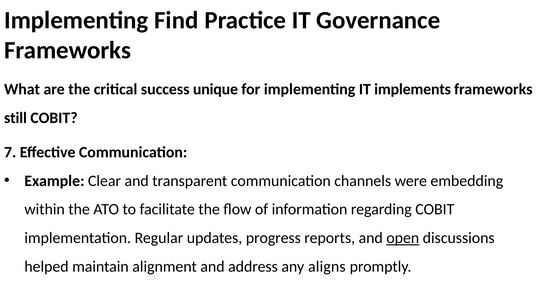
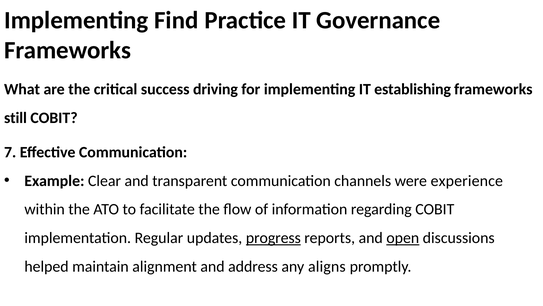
unique: unique -> driving (215, 89)
implements: implements -> establishing (413, 89)
embedding: embedding -> experience (467, 181)
progress underline: none -> present (273, 238)
